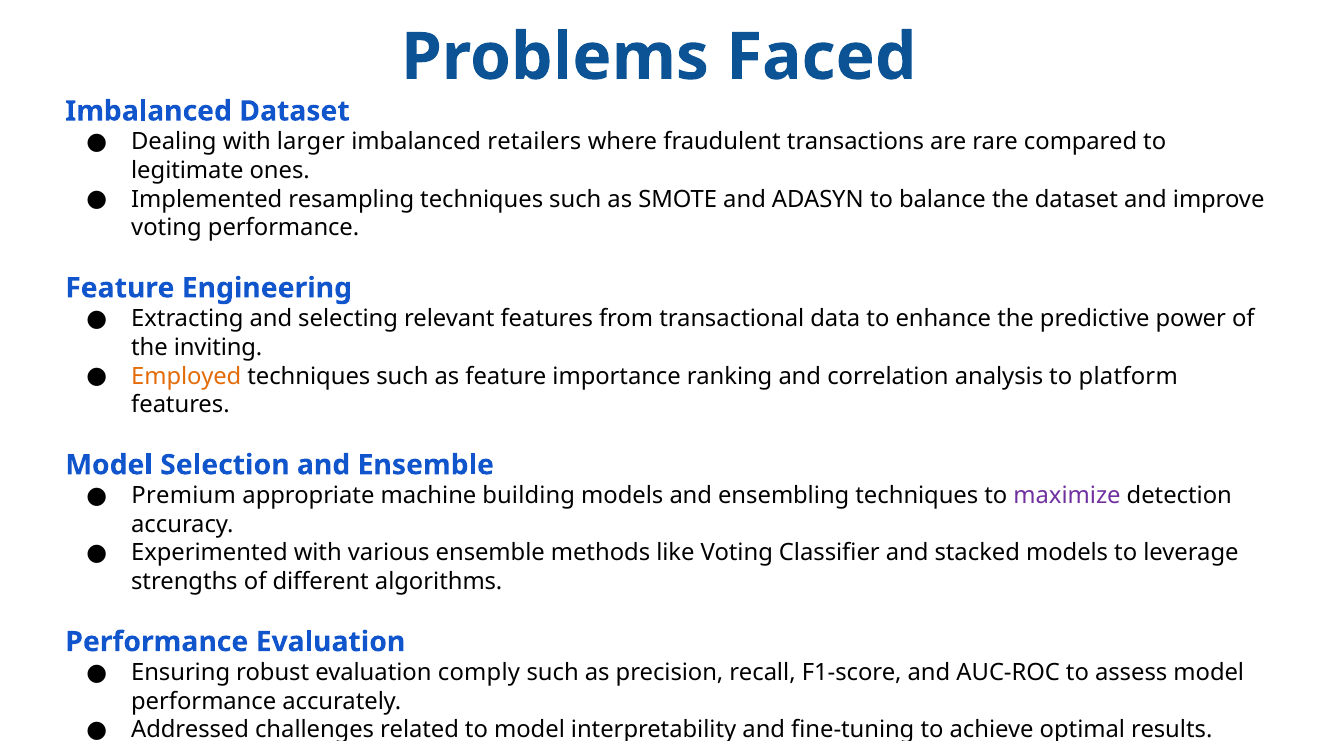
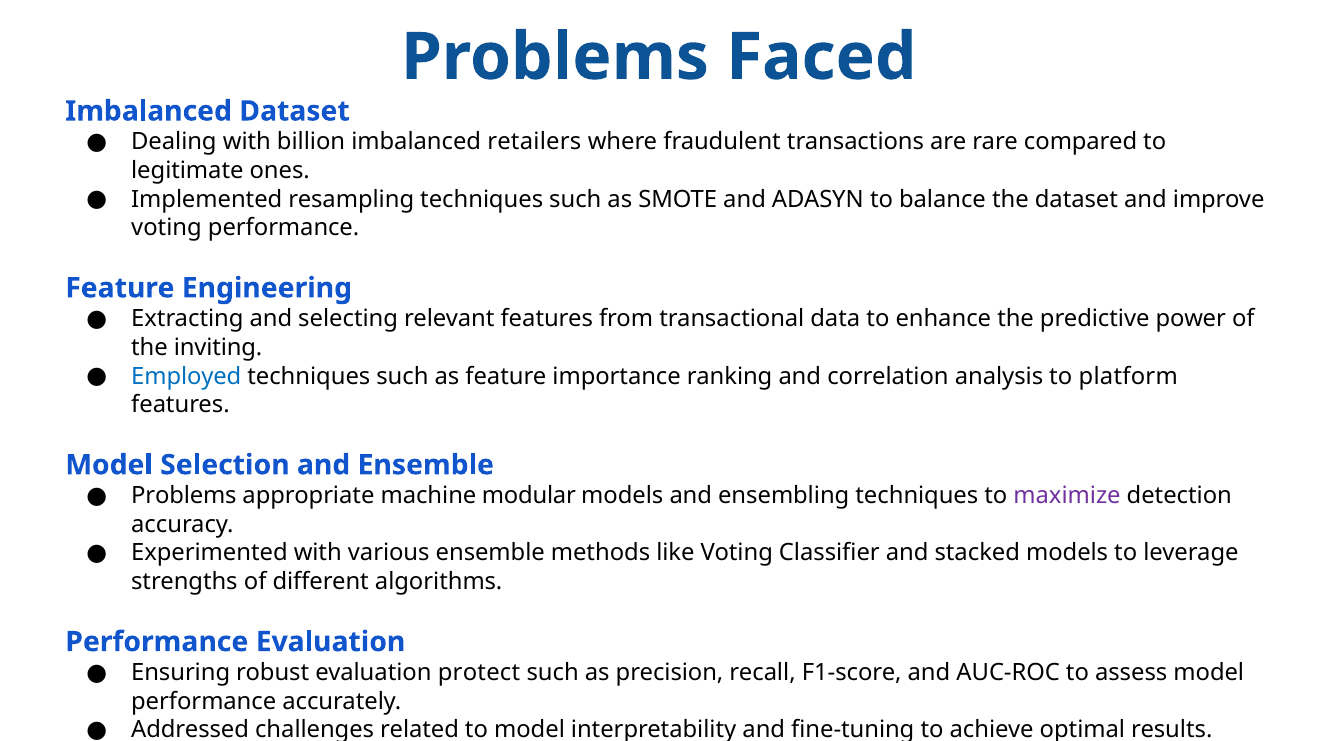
larger: larger -> billion (311, 142)
Employed colour: orange -> blue (186, 376)
Premium: Premium -> Problems (184, 496)
building: building -> modular (529, 496)
comply: comply -> protect (479, 673)
